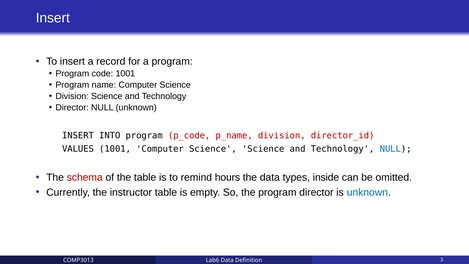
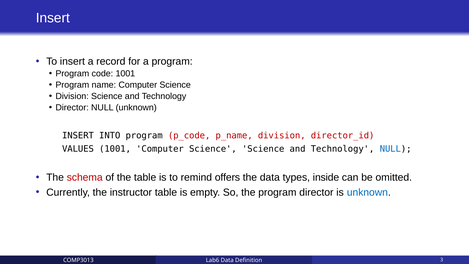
hours: hours -> offers (227, 177)
